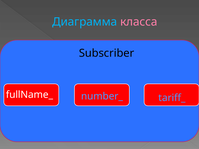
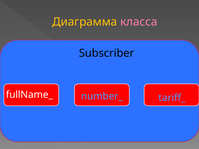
Диаграмма colour: light blue -> yellow (85, 22)
